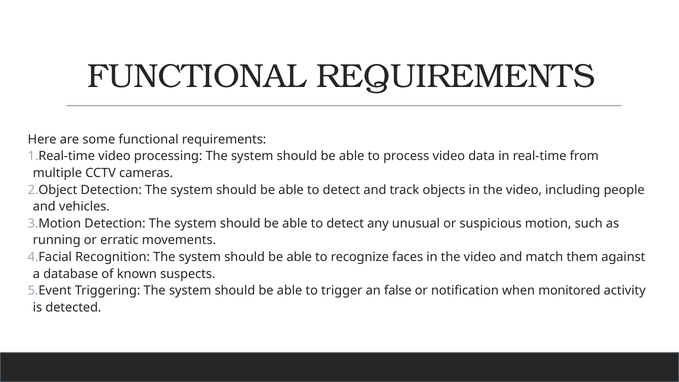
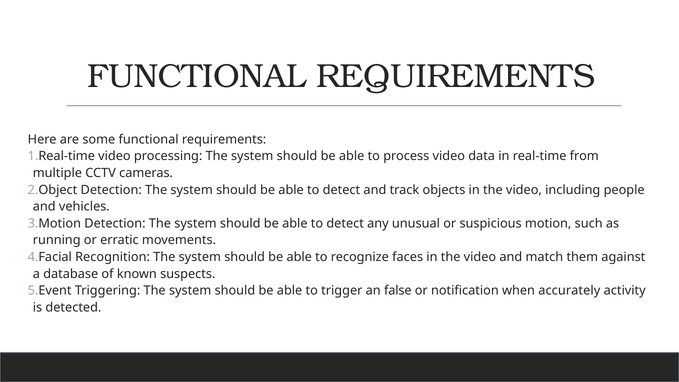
monitored: monitored -> accurately (569, 291)
